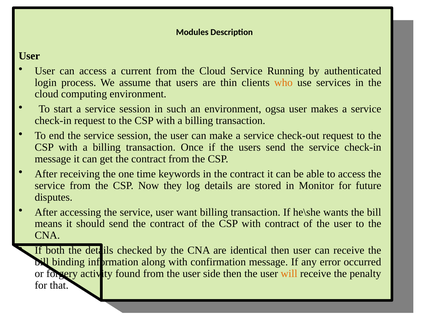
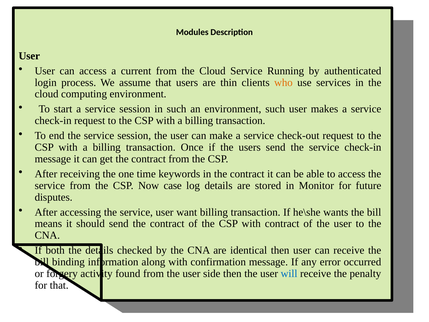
environment ogsa: ogsa -> such (275, 109)
they: they -> case (173, 185)
will colour: orange -> blue (289, 273)
